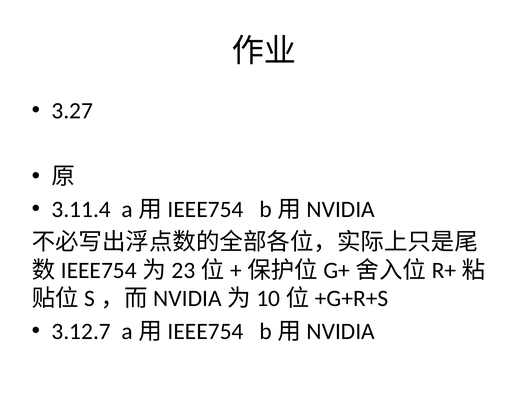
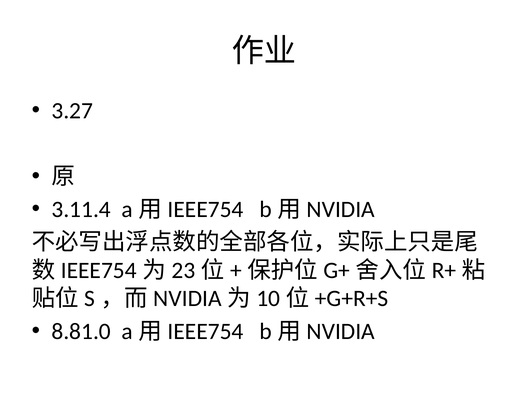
3.12.7: 3.12.7 -> 8.81.0 (81, 331)
